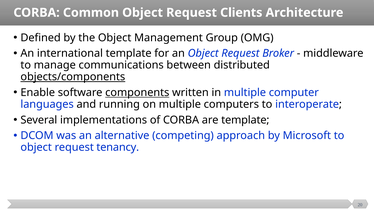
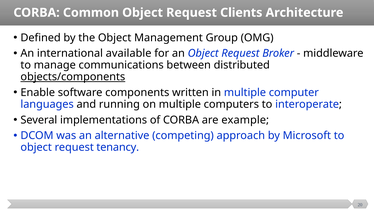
international template: template -> available (129, 53)
components underline: present -> none (137, 93)
are template: template -> example (245, 120)
